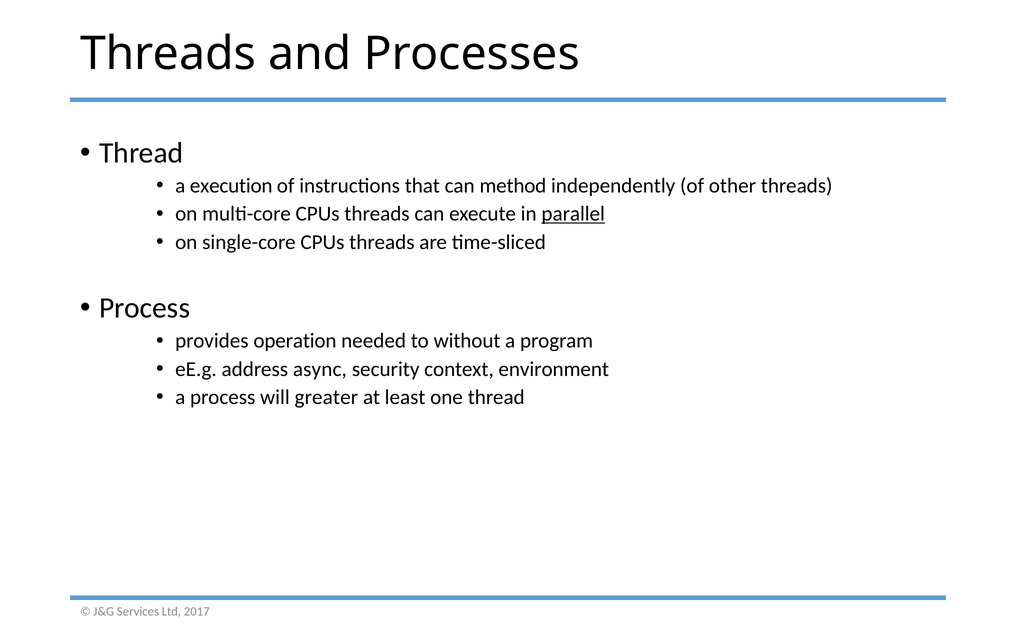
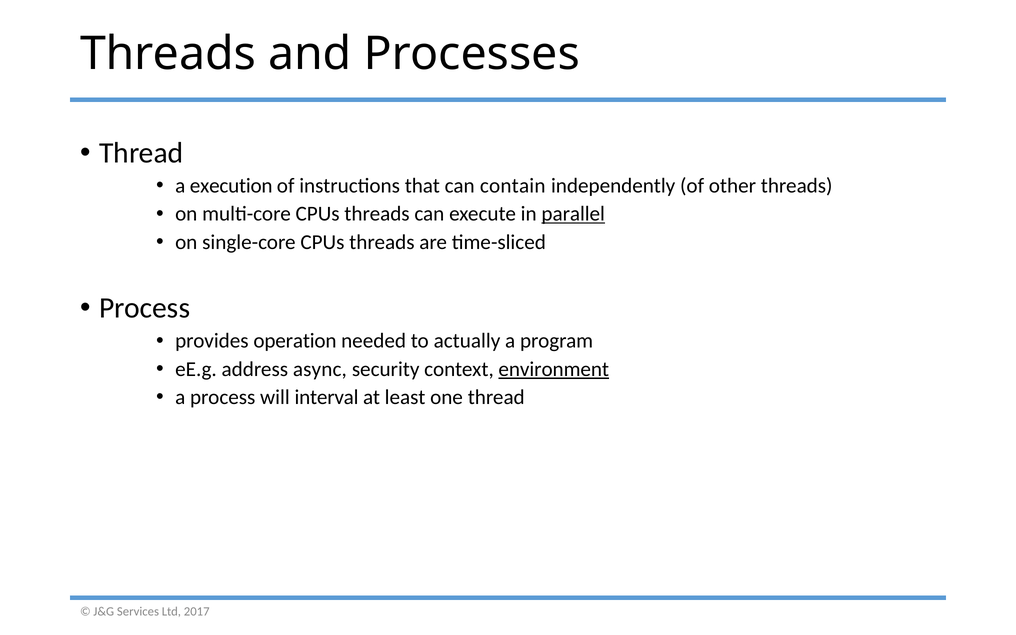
method: method -> contain (513, 186)
without: without -> actually (467, 341)
environment underline: none -> present (554, 369)
greater: greater -> interval (327, 397)
